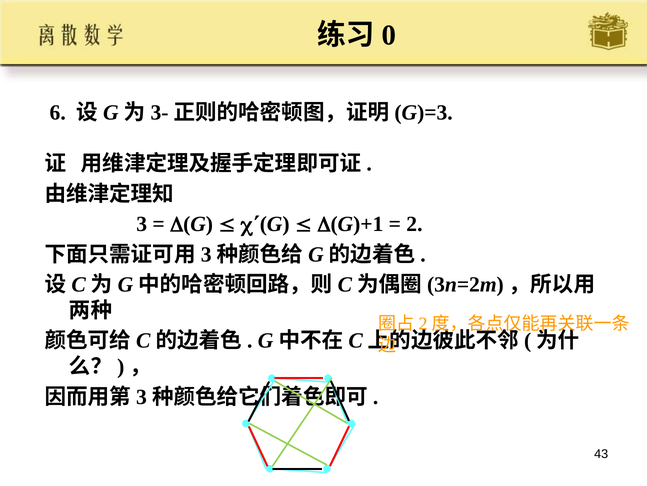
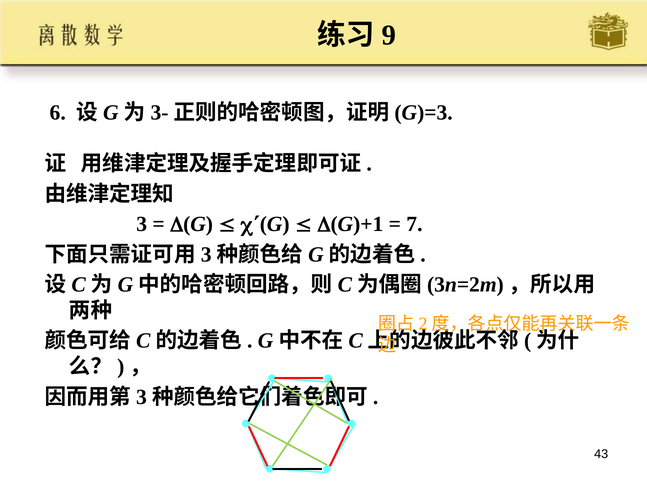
0: 0 -> 9 (389, 35)
2: 2 -> 7 (414, 224)
